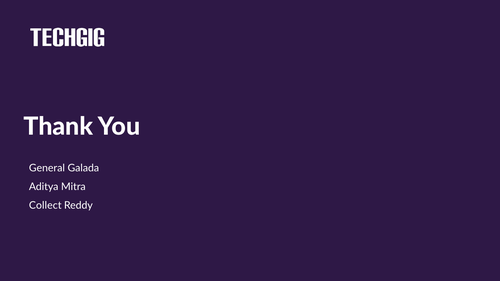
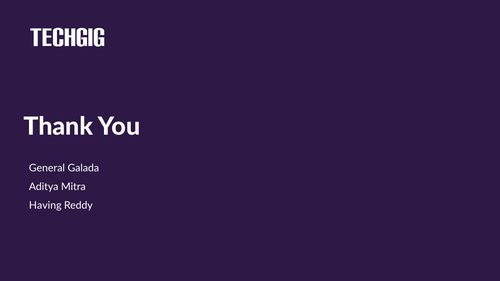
Collect: Collect -> Having (45, 206)
